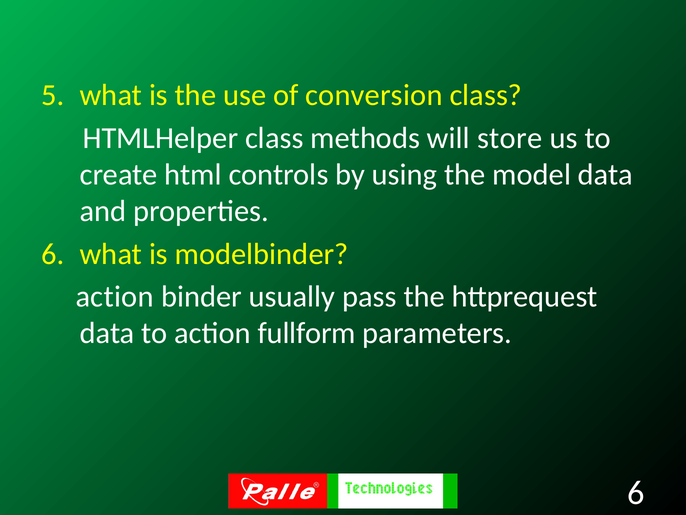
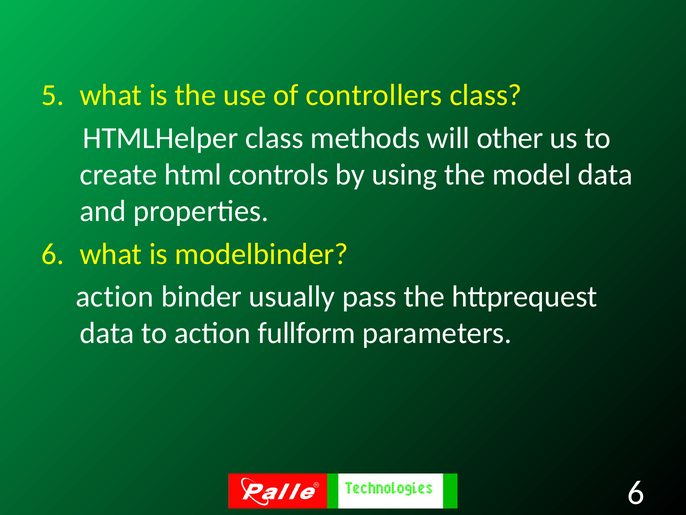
conversion: conversion -> controllers (374, 95)
store: store -> other (510, 138)
